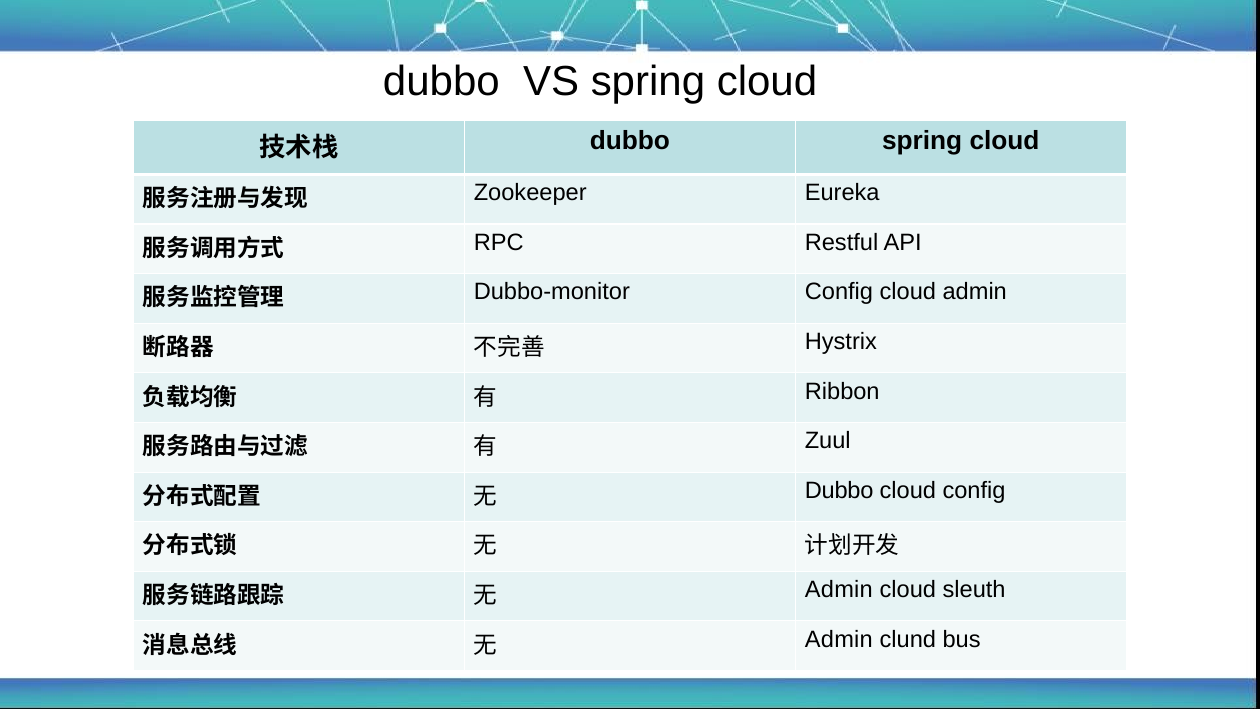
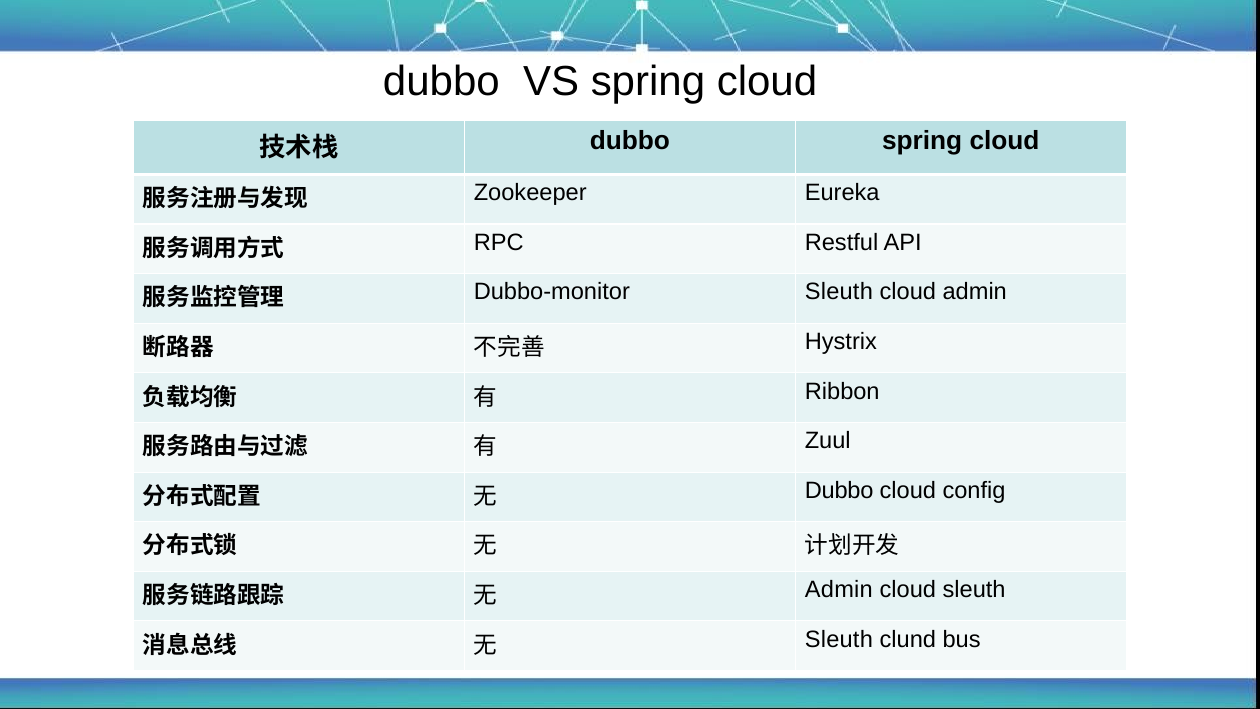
Dubbo-monitor Config: Config -> Sleuth (839, 292)
Admin: Admin -> Sleuth (839, 639)
